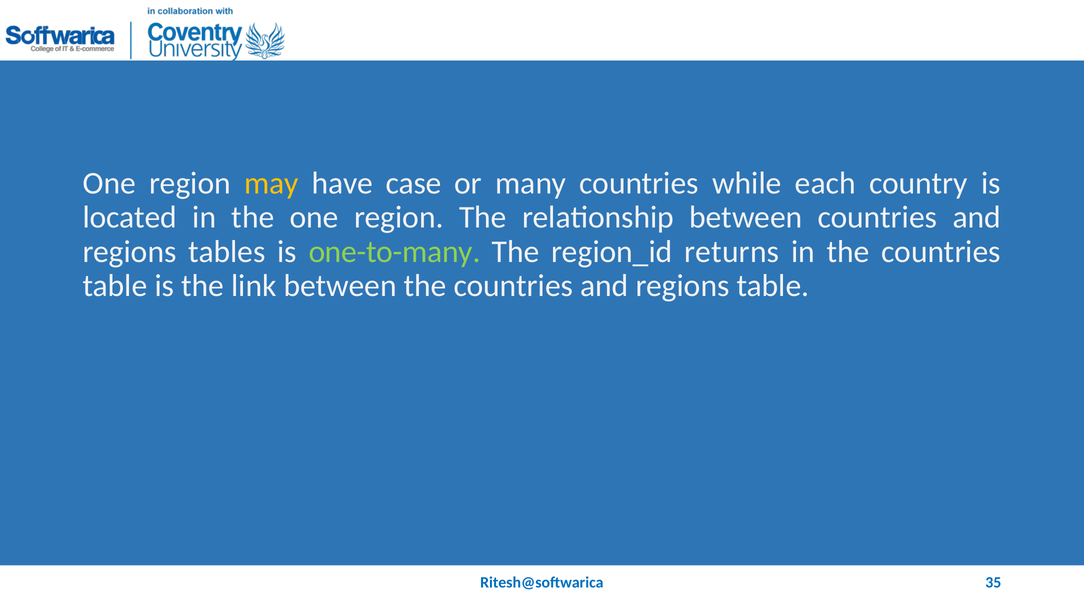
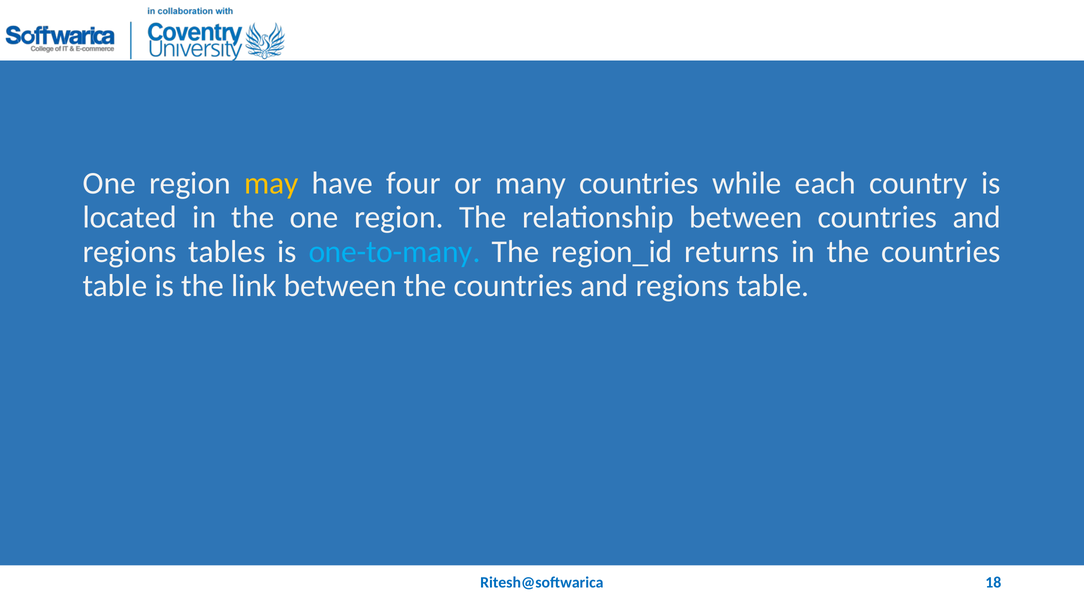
case: case -> four (413, 183)
one-to-many colour: light green -> light blue (395, 252)
35: 35 -> 18 (993, 582)
